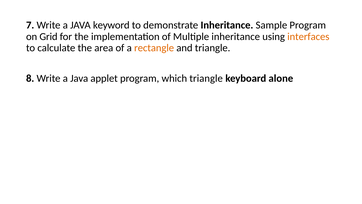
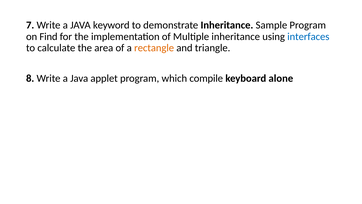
Grid: Grid -> Find (49, 37)
interfaces colour: orange -> blue (308, 37)
which triangle: triangle -> compile (206, 78)
